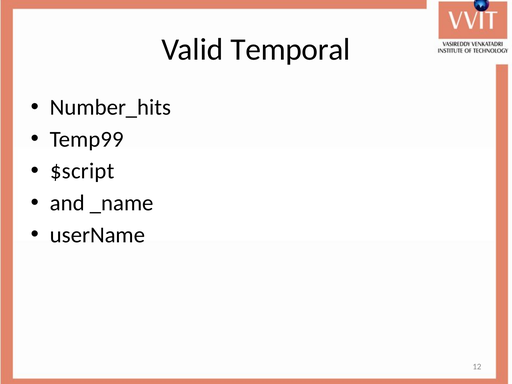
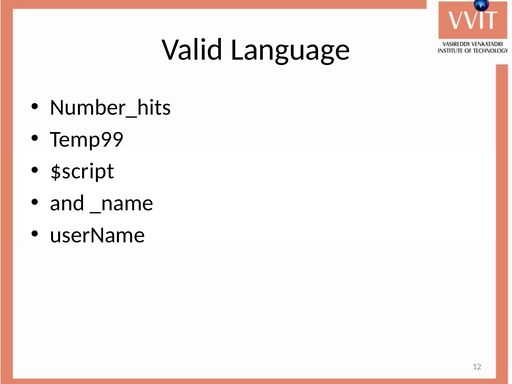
Temporal: Temporal -> Language (290, 50)
